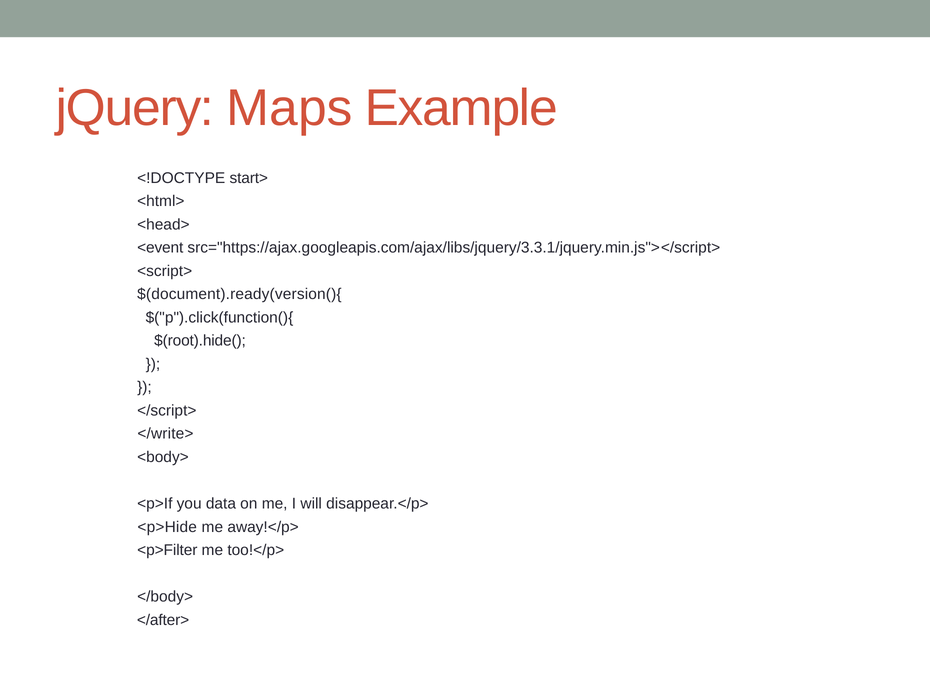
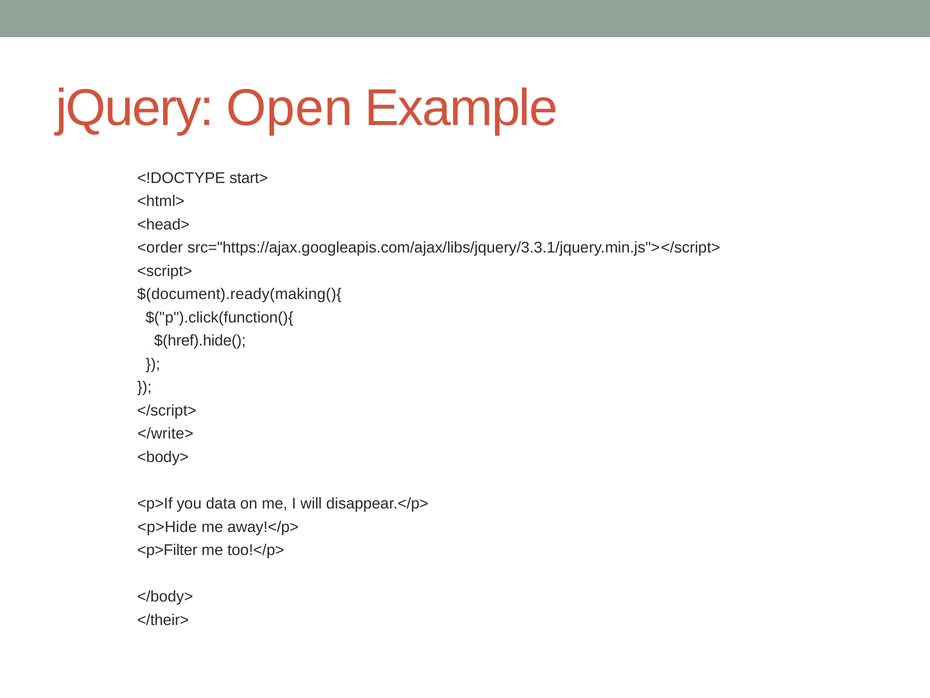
Maps: Maps -> Open (289, 108)
<event: <event -> <order (160, 248)
$(document).ready(version(){: $(document).ready(version(){ -> $(document).ready(making(){ (239, 294)
$(root).hide(: $(root).hide( -> $(href).hide( (200, 341)
</after>: </after> -> </their> (163, 620)
